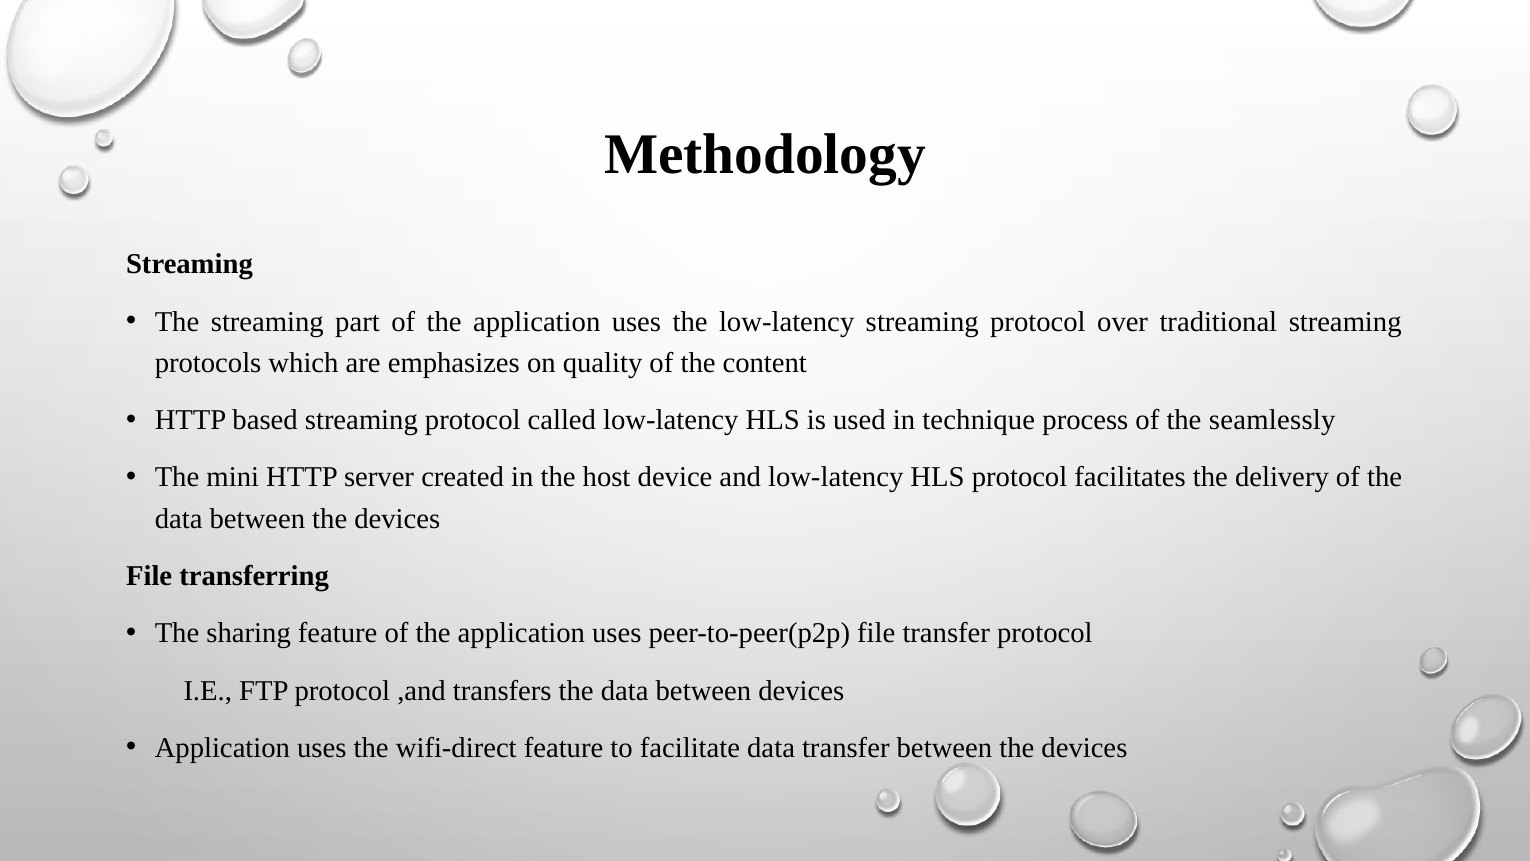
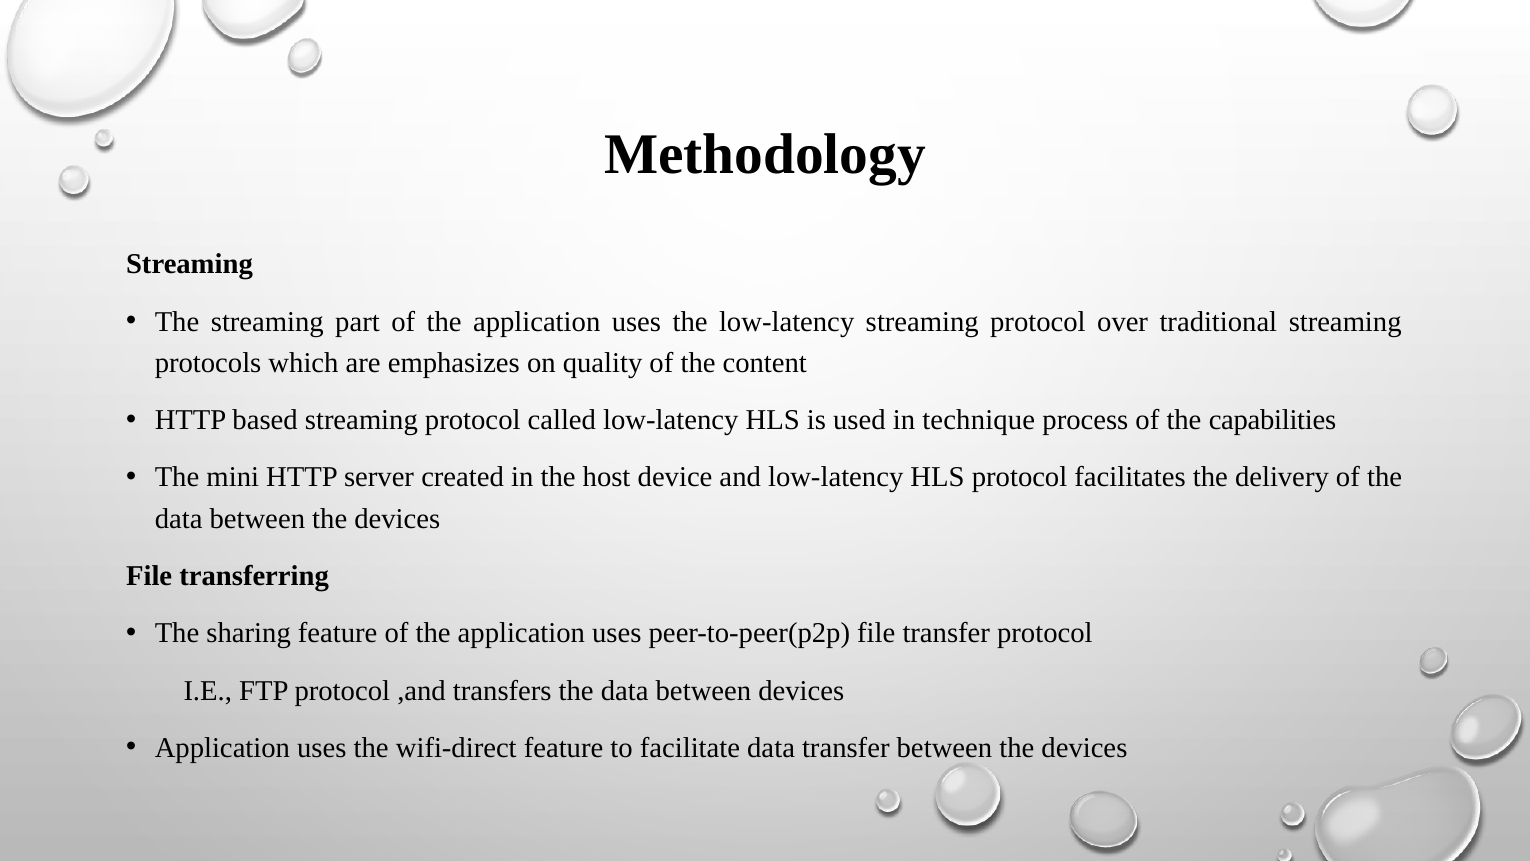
seamlessly: seamlessly -> capabilities (1272, 420)
